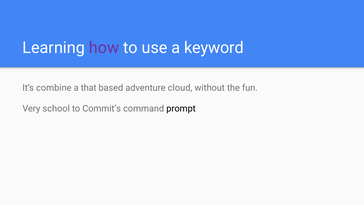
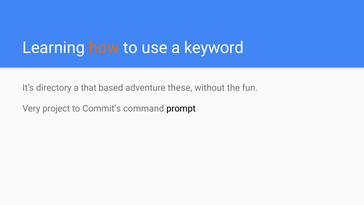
how colour: purple -> orange (104, 48)
combine: combine -> directory (54, 88)
cloud: cloud -> these (180, 88)
school: school -> project (56, 108)
